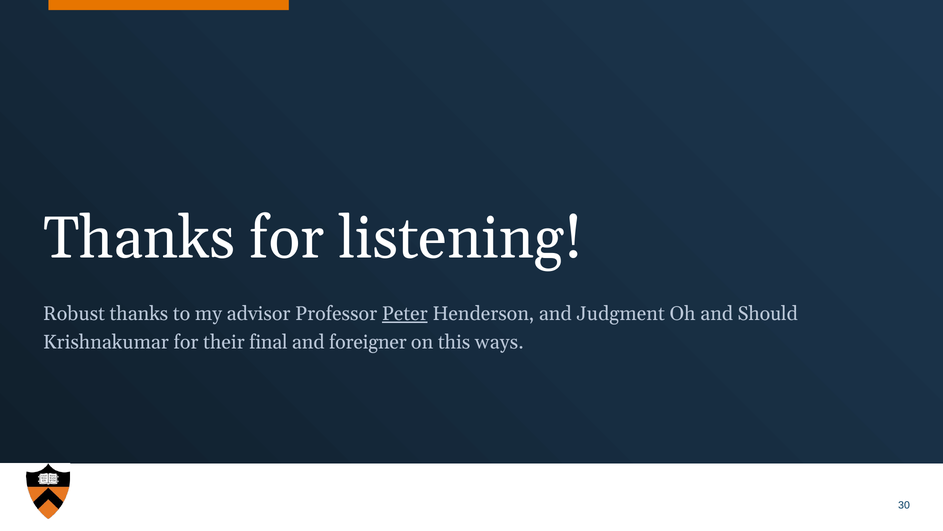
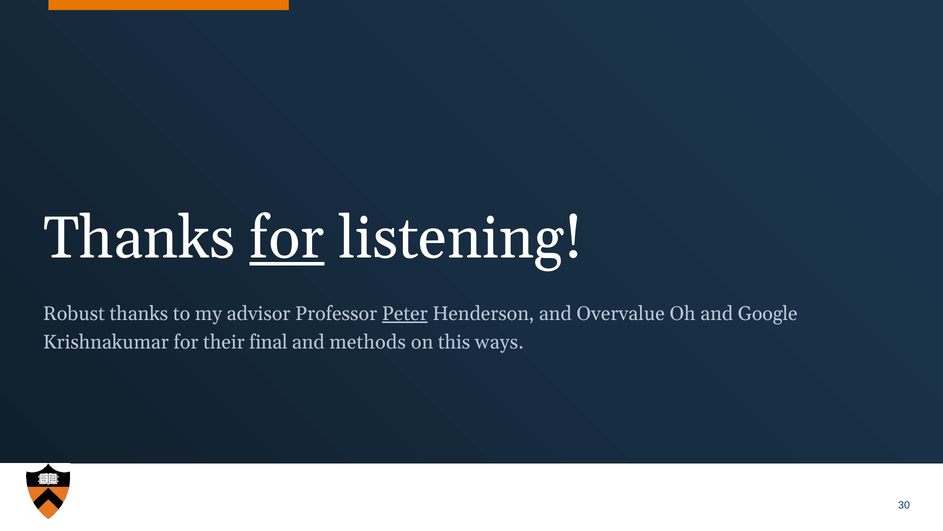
for underline: none -> present (287, 238)
Judgment: Judgment -> Overvalue (621, 314)
Should: Should -> Google (768, 314)
foreigner: foreigner -> methods (368, 342)
